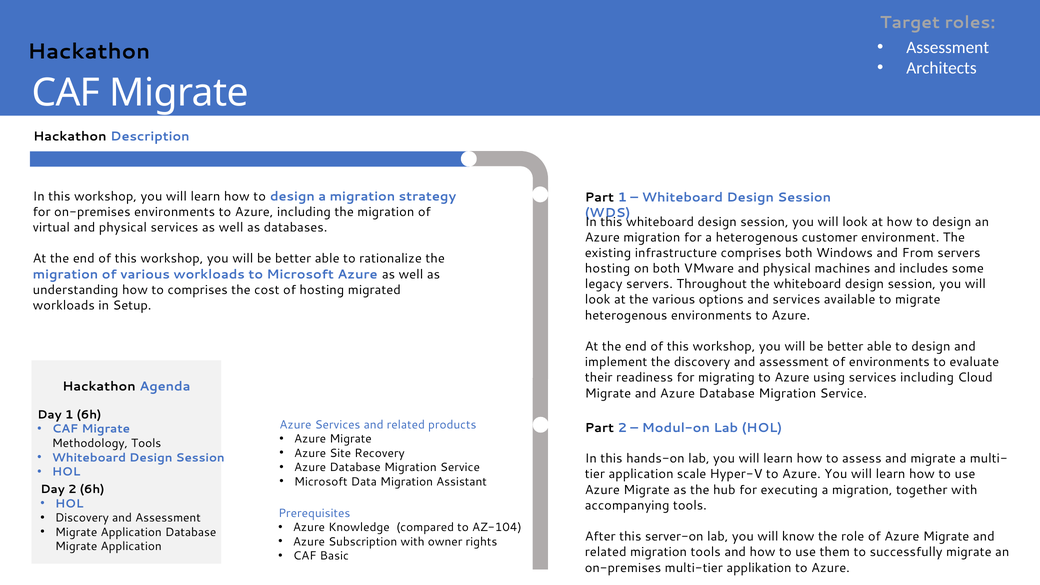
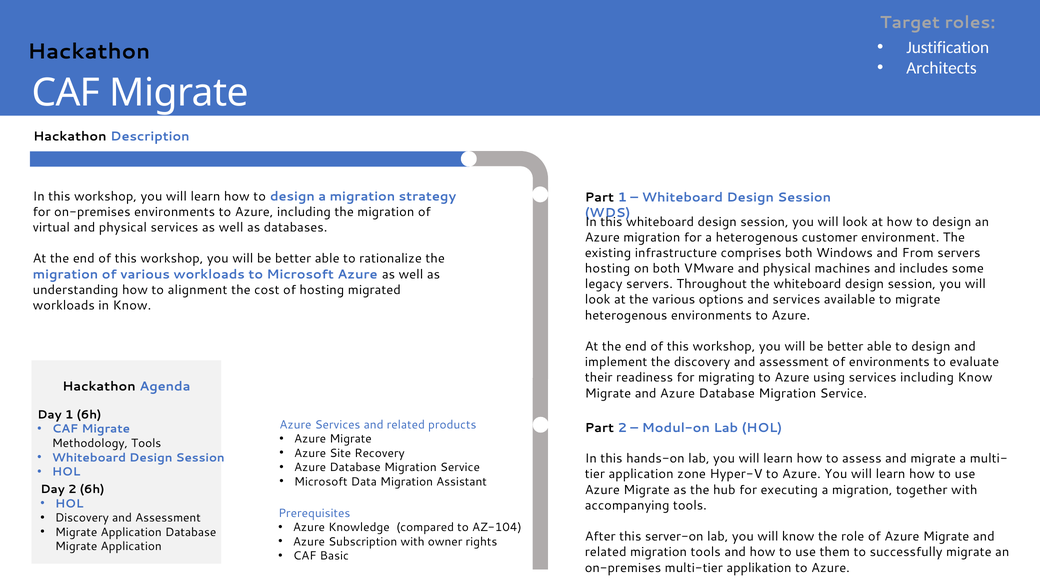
Assessment: Assessment -> Justification (948, 47)
to comprises: comprises -> alignment (198, 290)
in Setup: Setup -> Know (132, 305)
including Cloud: Cloud -> Know (975, 378)
scale: scale -> zone (692, 474)
